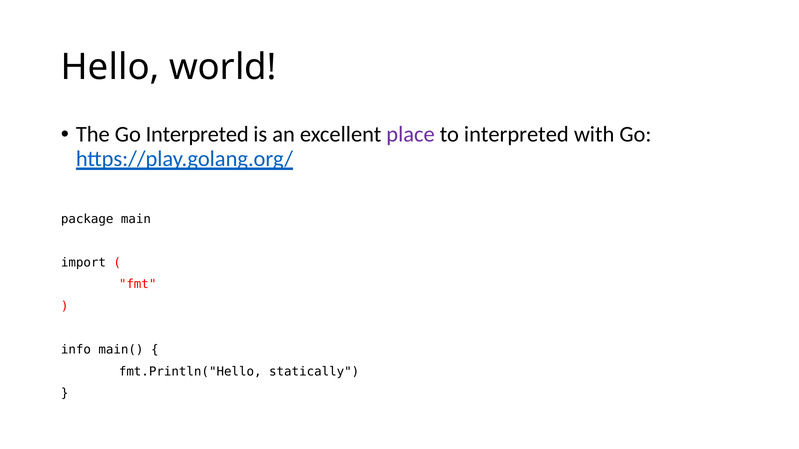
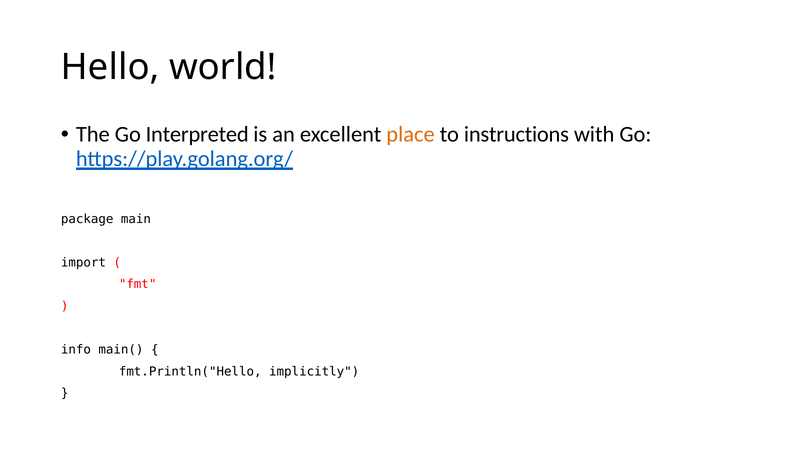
place colour: purple -> orange (411, 135)
to interpreted: interpreted -> instructions (516, 135)
statically: statically -> implicitly (314, 372)
